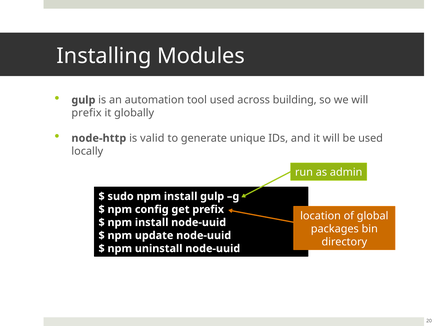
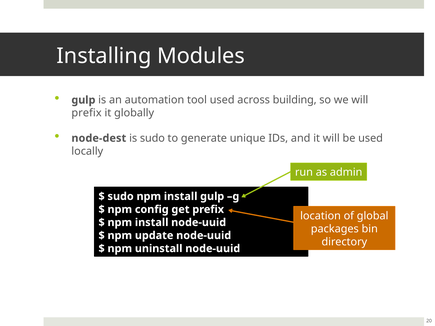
node-http: node-http -> node-dest (99, 138)
is valid: valid -> sudo (152, 138)
